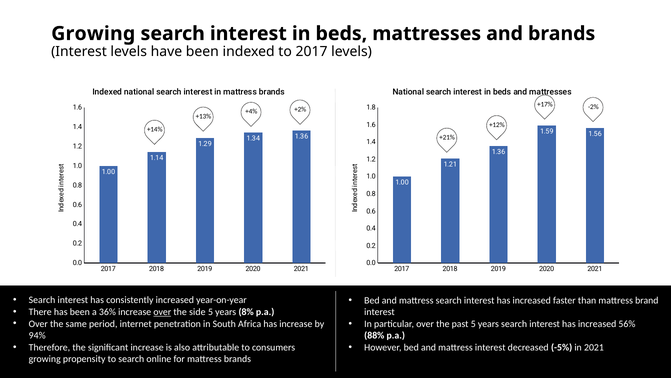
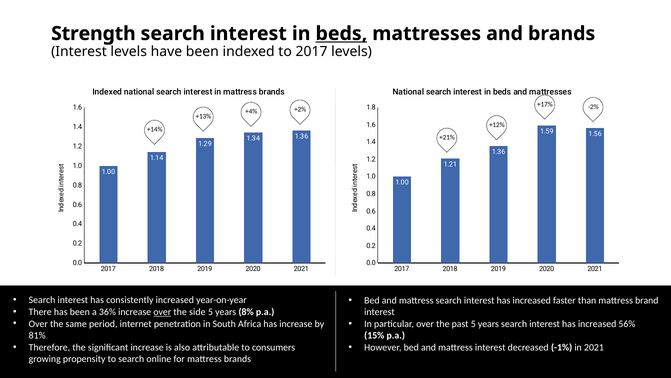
Growing: Growing -> Strength (93, 34)
beds underline: none -> present (341, 34)
94%: 94% -> 81% (37, 335)
88%: 88% -> 15% (374, 335)
-5%: -5% -> -1% (562, 347)
